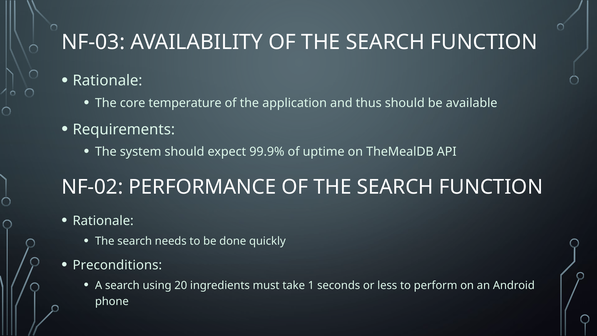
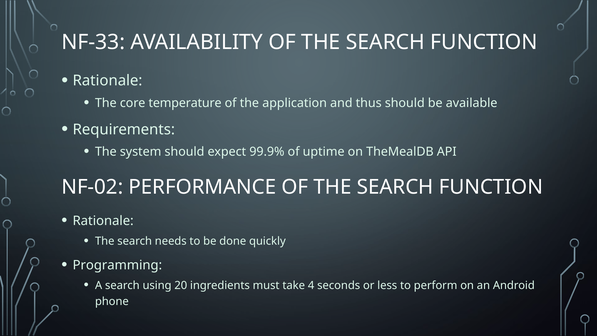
NF-03: NF-03 -> NF-33 (93, 42)
Preconditions: Preconditions -> Programming (117, 265)
1: 1 -> 4 (311, 285)
